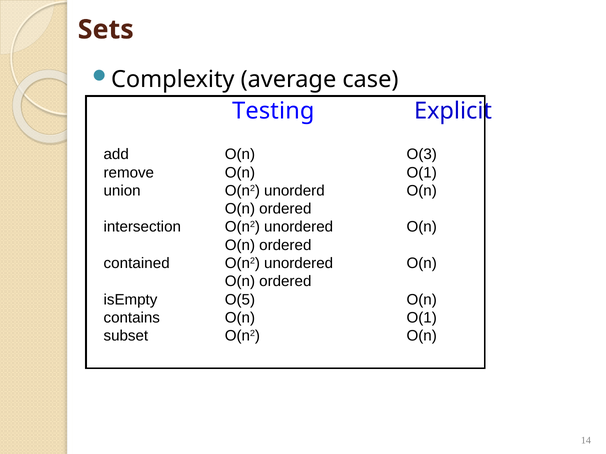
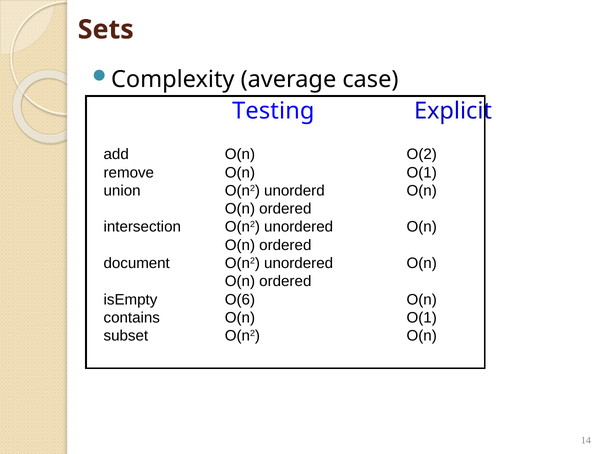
O(3: O(3 -> O(2 (422, 155)
contained: contained -> document (137, 264)
O(5: O(5 -> O(6 (240, 300)
